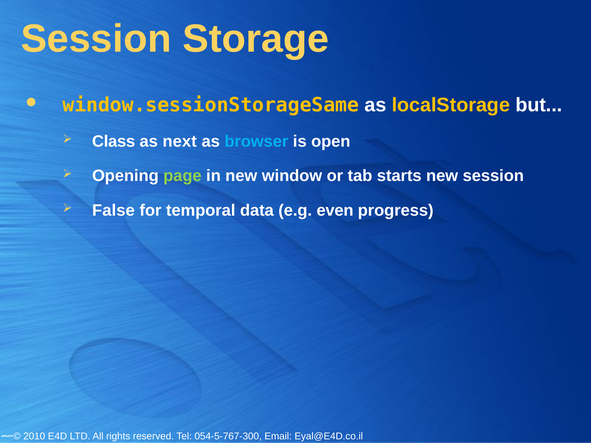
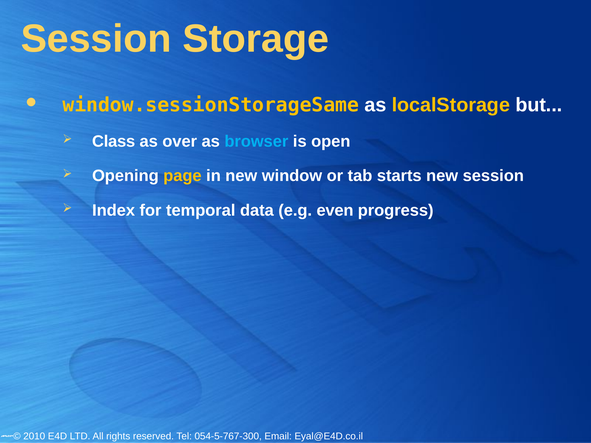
next: next -> over (180, 142)
page colour: light green -> yellow (182, 176)
False: False -> Index (114, 210)
